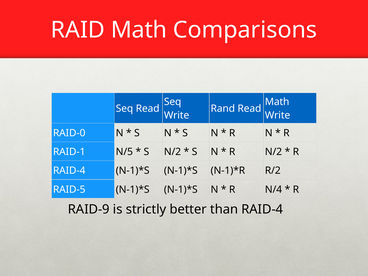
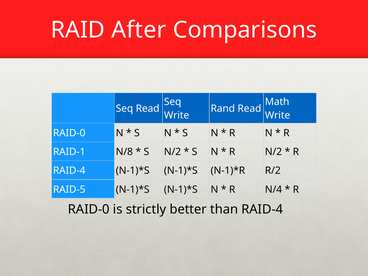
RAID Math: Math -> After (139, 30)
N/5: N/5 -> N/8 (124, 152)
RAID-9: RAID-9 -> RAID-0 (89, 209)
